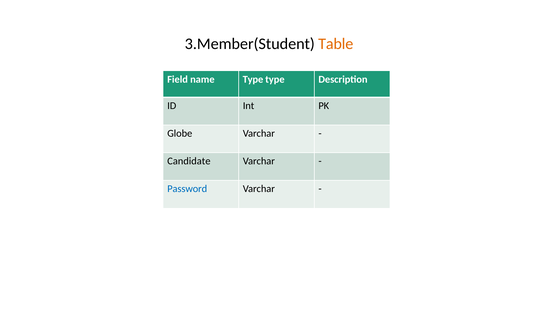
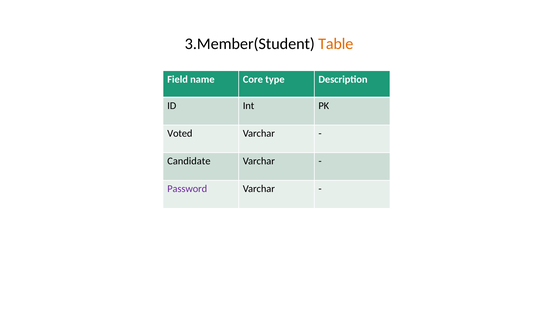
name Type: Type -> Core (253, 79)
Globe: Globe -> Voted (180, 134)
Password colour: blue -> purple (187, 189)
